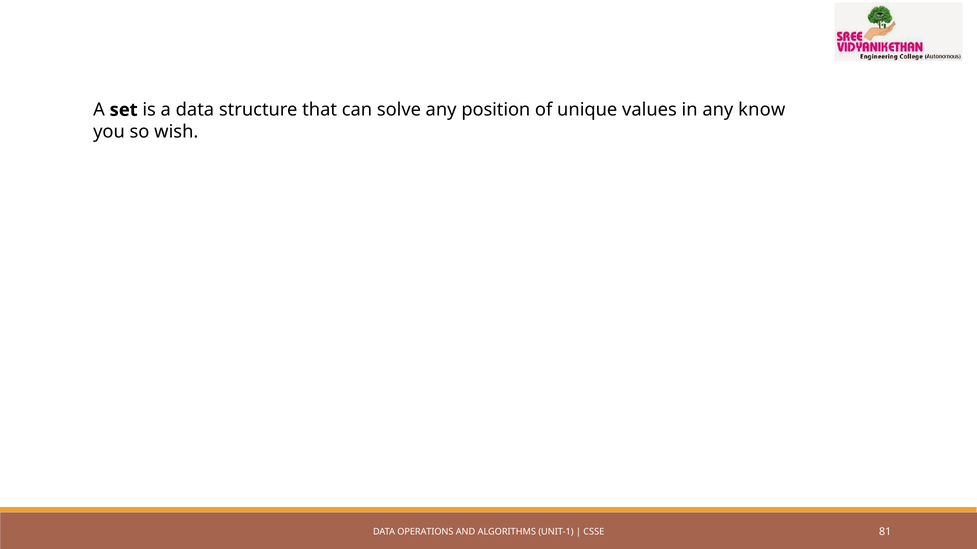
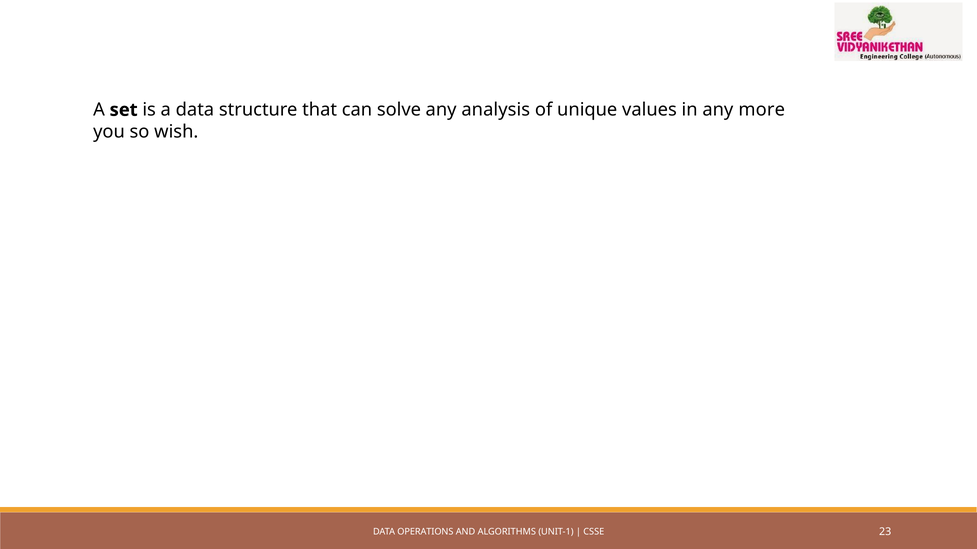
position: position -> analysis (496, 110)
know: know -> more (762, 110)
81: 81 -> 23 (885, 532)
